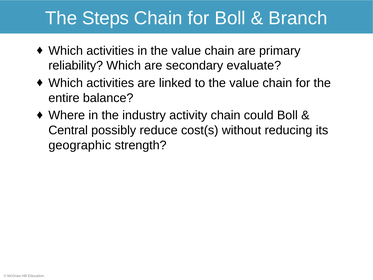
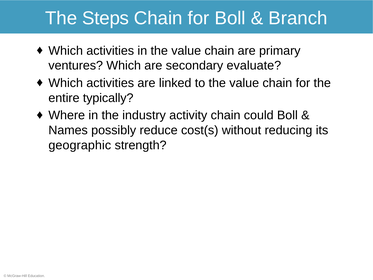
reliability: reliability -> ventures (76, 66)
balance: balance -> typically (108, 98)
Central: Central -> Names (68, 130)
